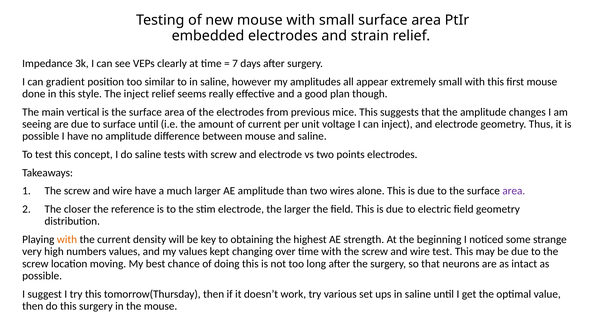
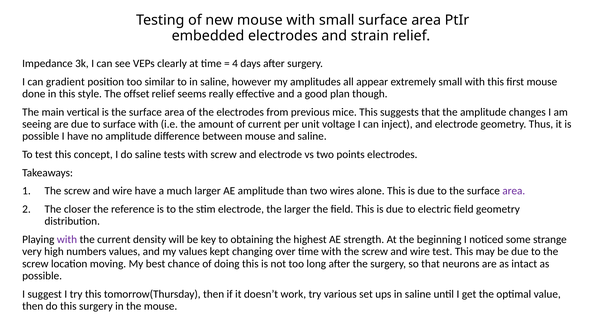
7: 7 -> 4 (235, 63)
The inject: inject -> offset (137, 94)
surface until: until -> with (148, 124)
with colour: orange -> purple (67, 240)
